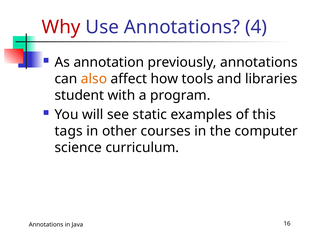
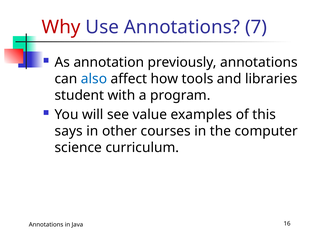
4: 4 -> 7 (256, 27)
also colour: orange -> blue (94, 79)
static: static -> value (150, 114)
tags: tags -> says (69, 131)
